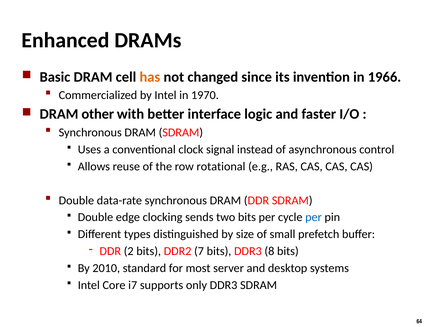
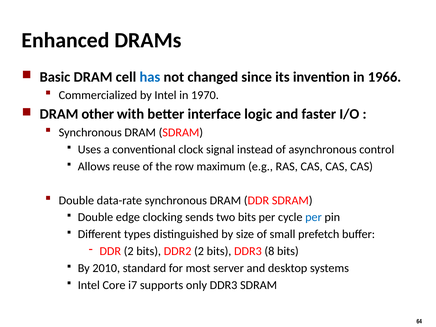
has colour: orange -> blue (150, 77)
rotational: rotational -> maximum (221, 166)
DDR2 7: 7 -> 2 (199, 251)
